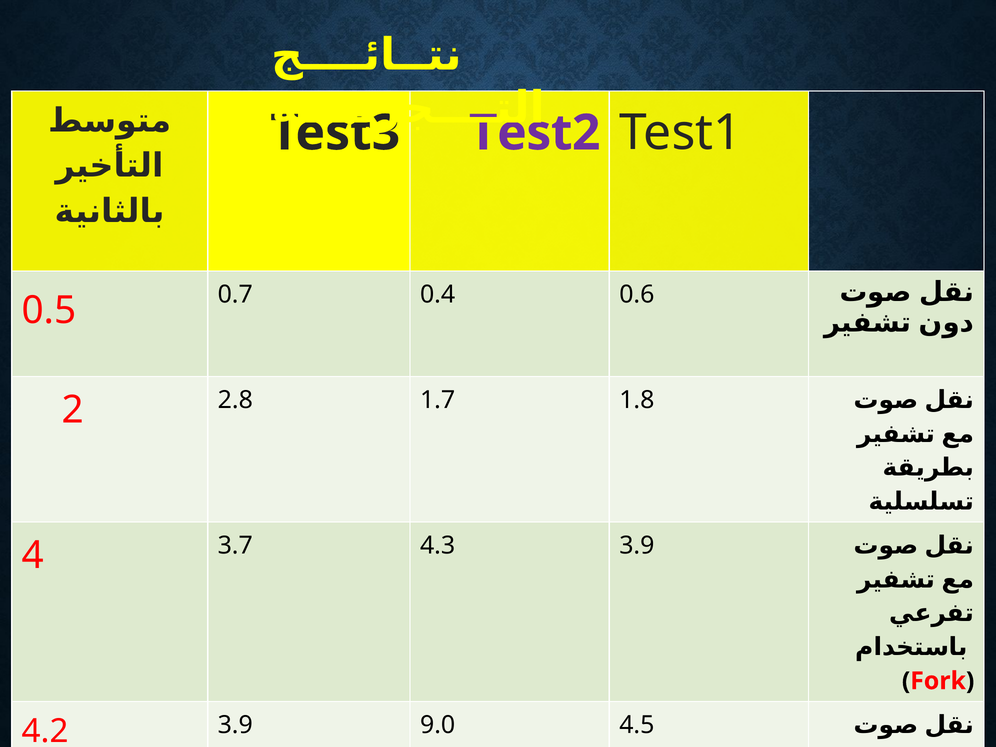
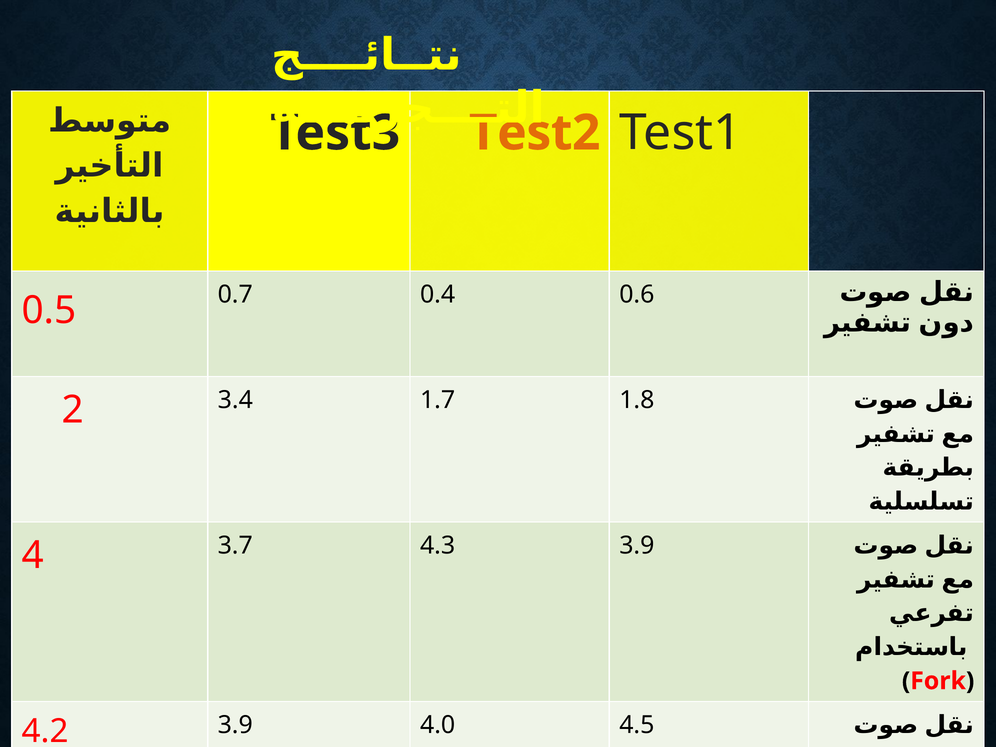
Test2 colour: purple -> orange (535, 133)
2.8: 2.8 -> 3.4 (235, 400)
9.0: 9.0 -> 4.0 (438, 725)
